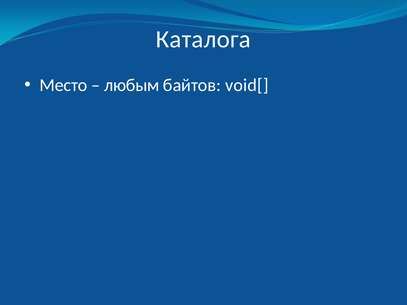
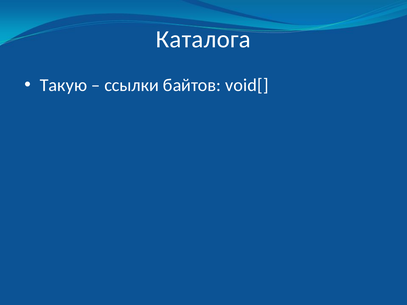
Место: Место -> Такую (63, 85)
любым: любым -> ссылки (132, 85)
